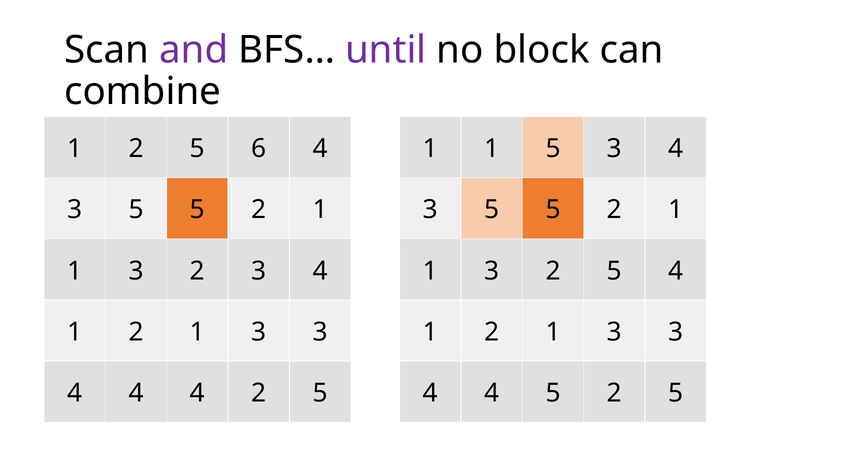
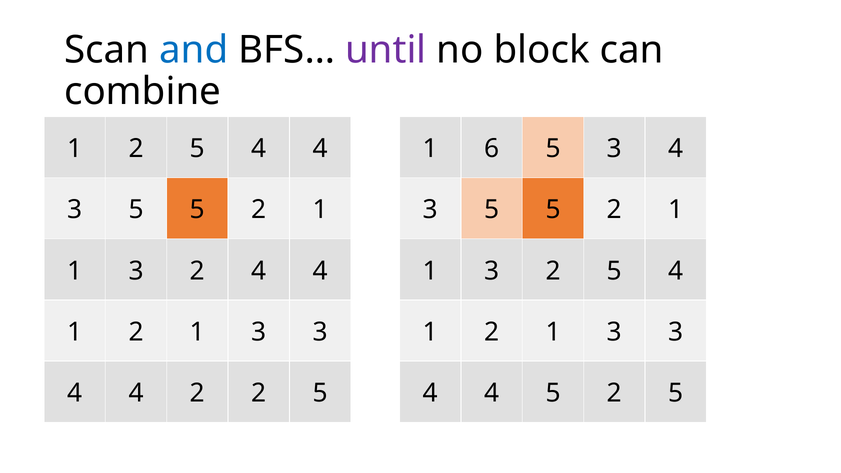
and colour: purple -> blue (194, 50)
1 2 5 6: 6 -> 4 (259, 149)
1: 1 -> 6 (492, 149)
2 3: 3 -> 4 (259, 271)
4 4 4: 4 -> 2 (197, 393)
